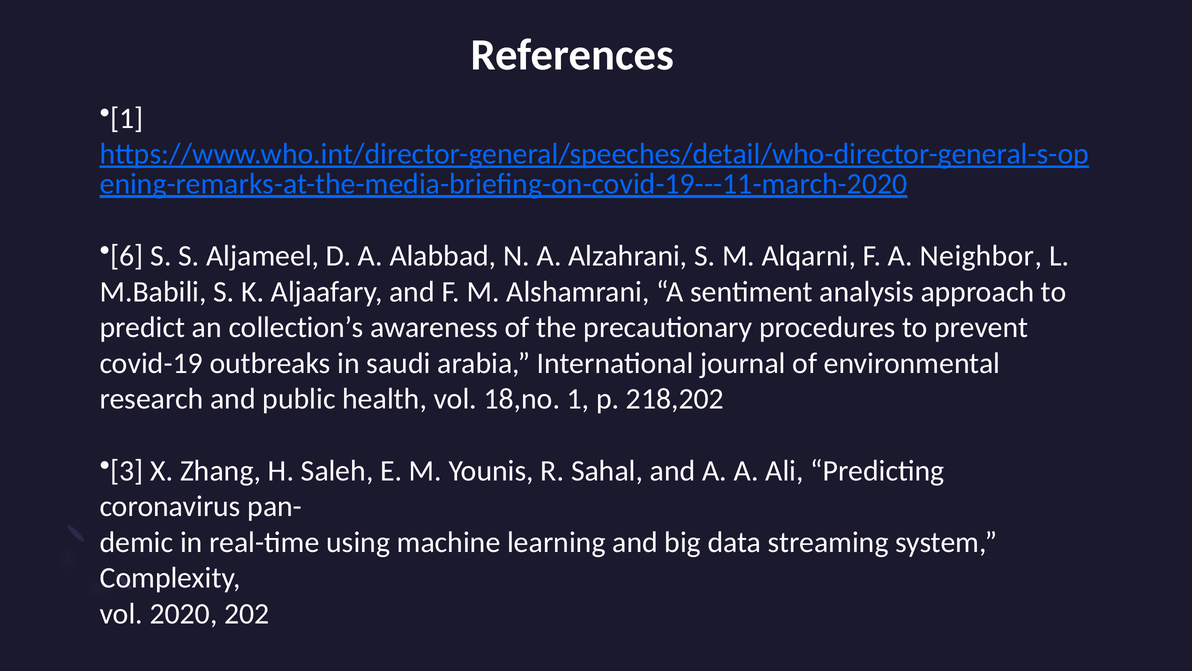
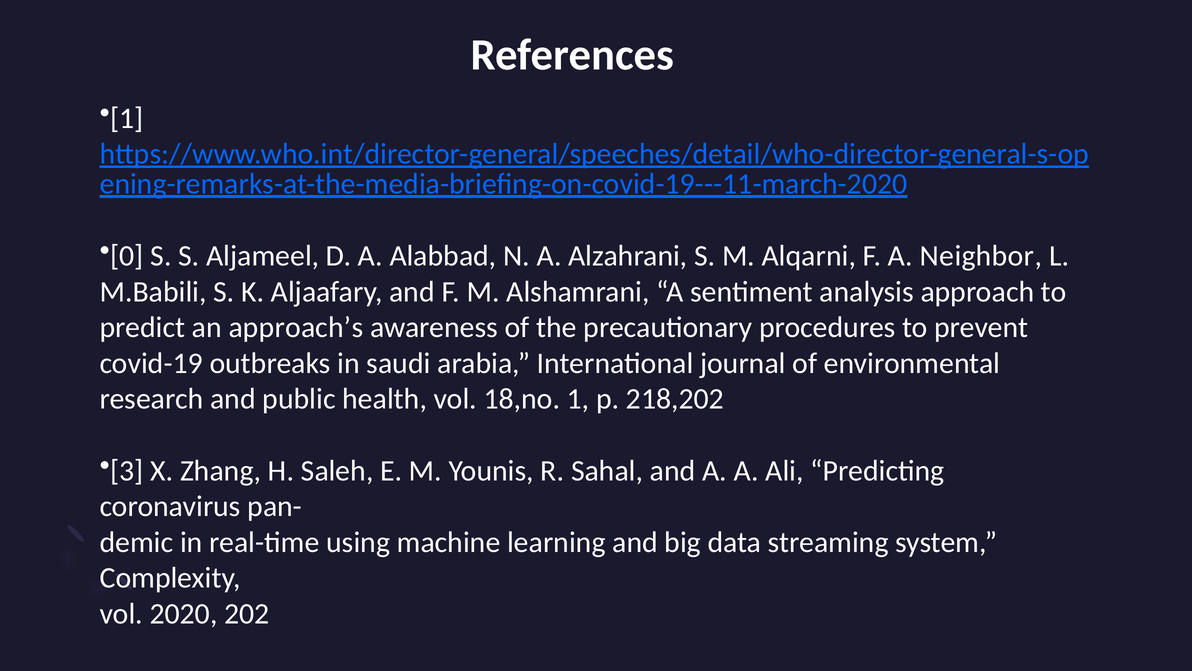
6: 6 -> 0 (127, 256)
collection’s: collection’s -> approach’s (296, 327)
